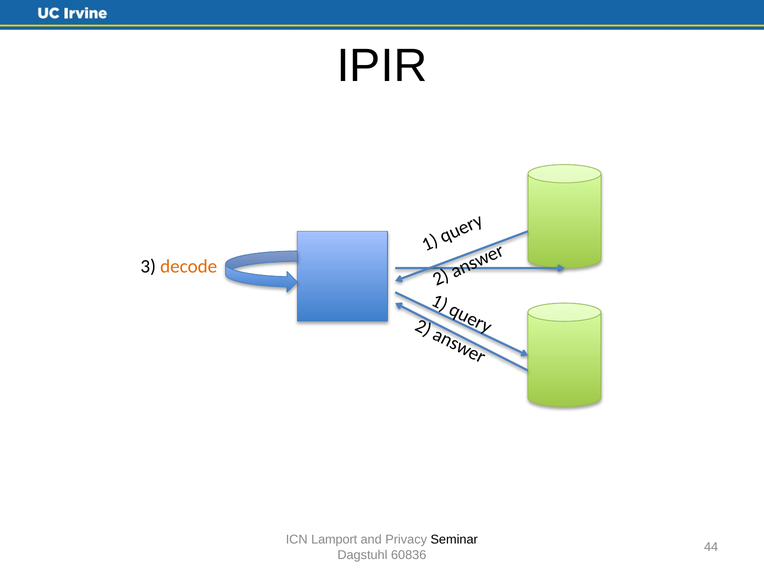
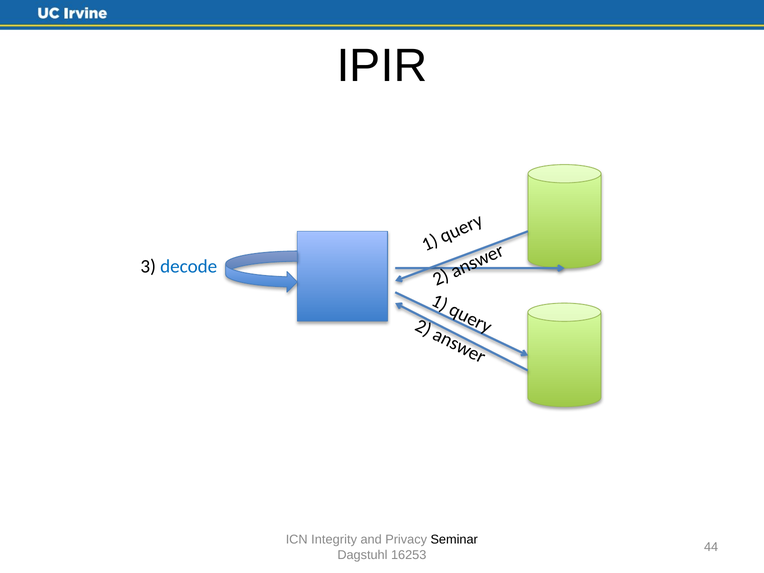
decode colour: orange -> blue (189, 267)
Lamport: Lamport -> Integrity (334, 540)
60836: 60836 -> 16253 (409, 555)
